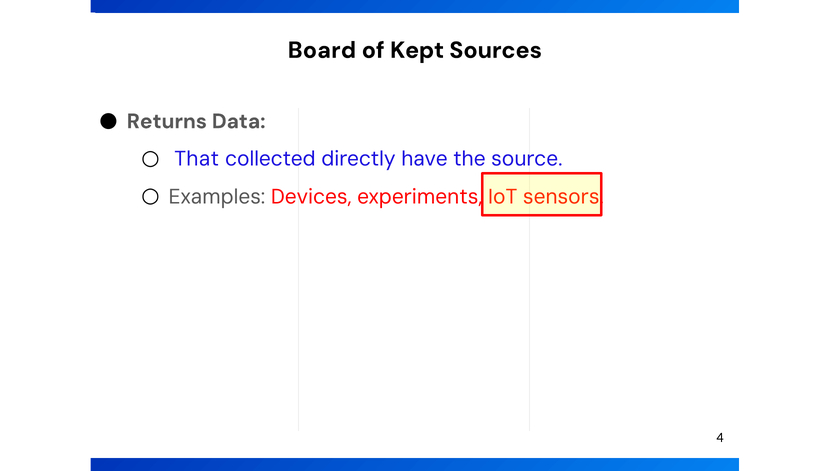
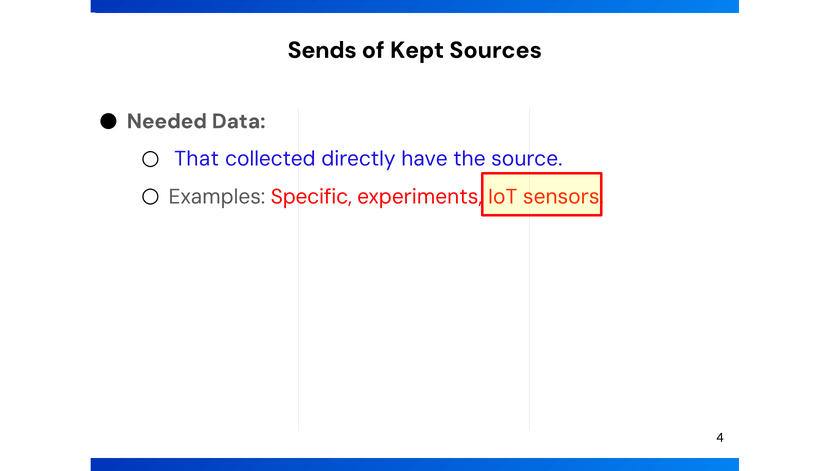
Board: Board -> Sends (322, 50)
Returns: Returns -> Needed (167, 121)
Devices: Devices -> Specific (311, 197)
